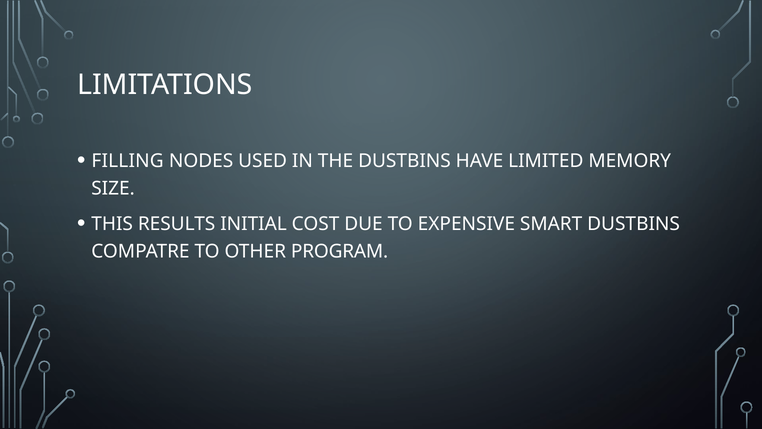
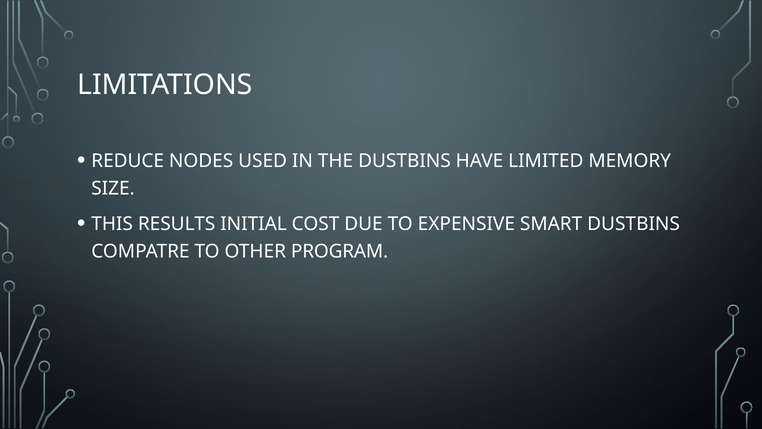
FILLING: FILLING -> REDUCE (128, 161)
